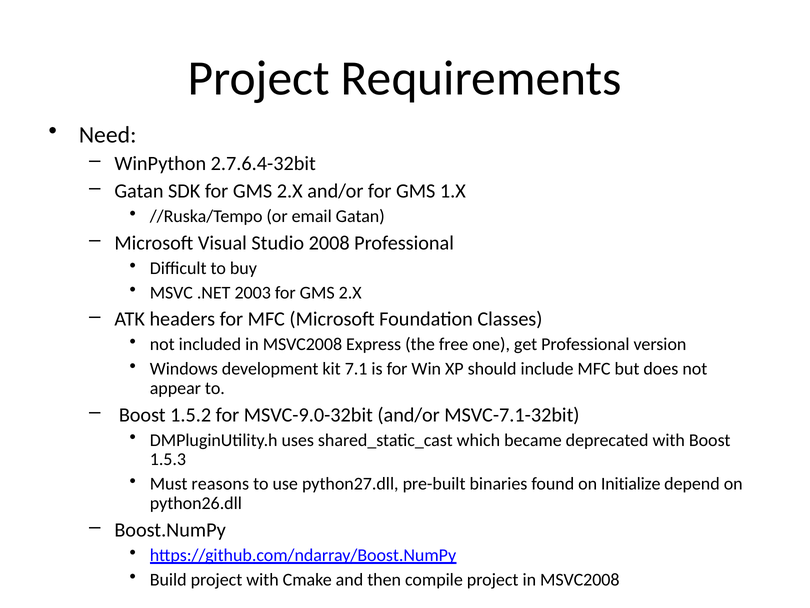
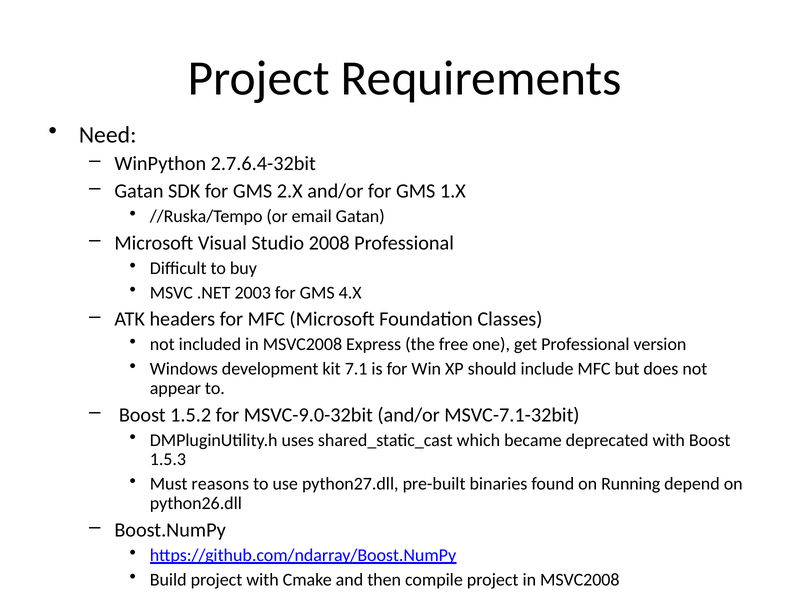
2003 for GMS 2.X: 2.X -> 4.X (350, 292)
Initialize: Initialize -> Running (631, 483)
